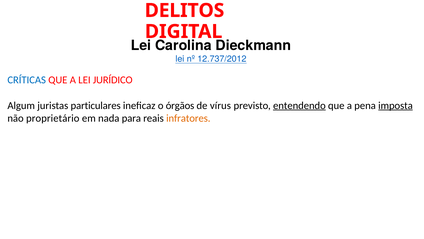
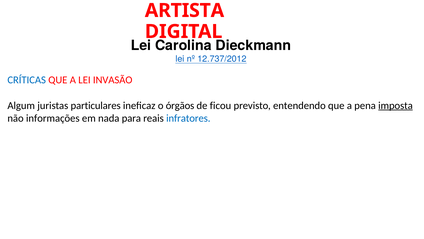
DELITOS: DELITOS -> ARTISTA (184, 10)
JURÍDICO: JURÍDICO -> INVASÃO (113, 80)
vírus: vírus -> ficou (220, 105)
entendendo underline: present -> none (299, 105)
proprietário: proprietário -> informações (53, 118)
infratores colour: orange -> blue (188, 118)
